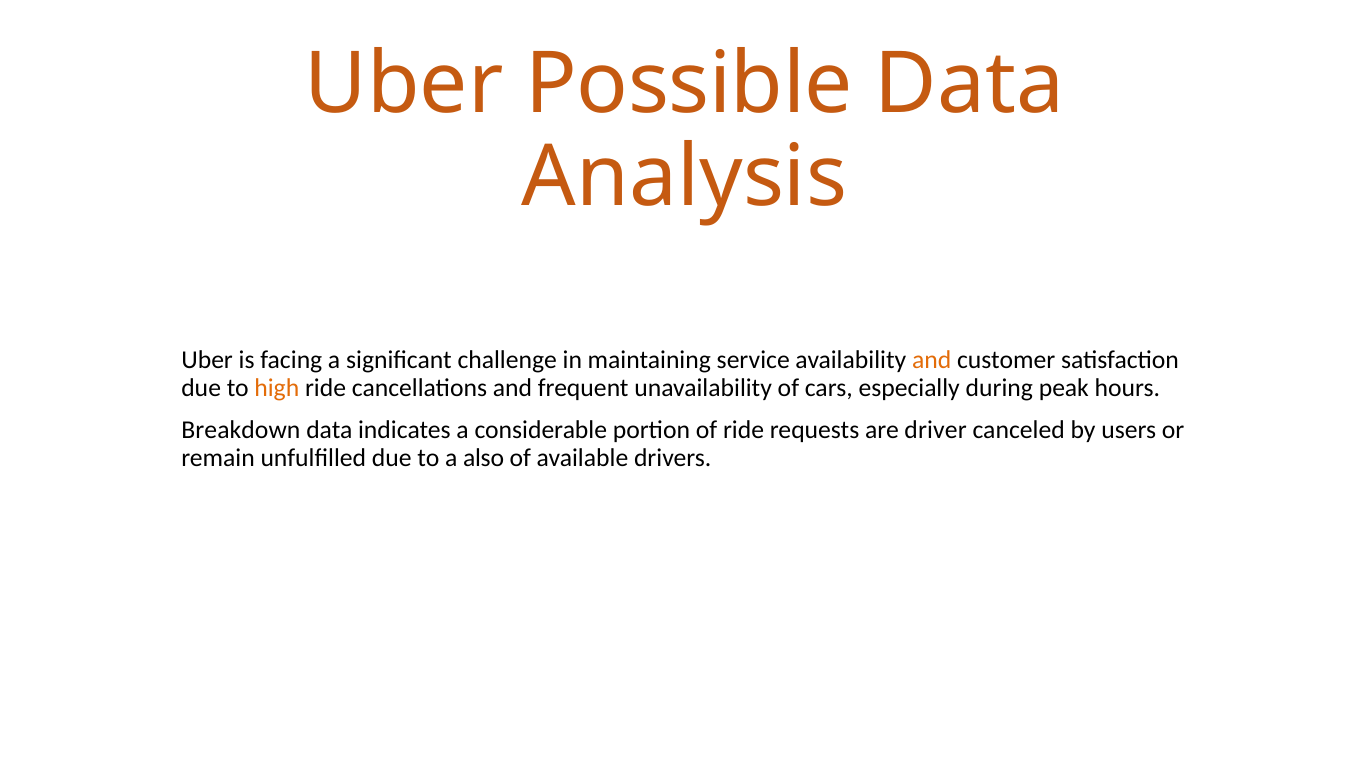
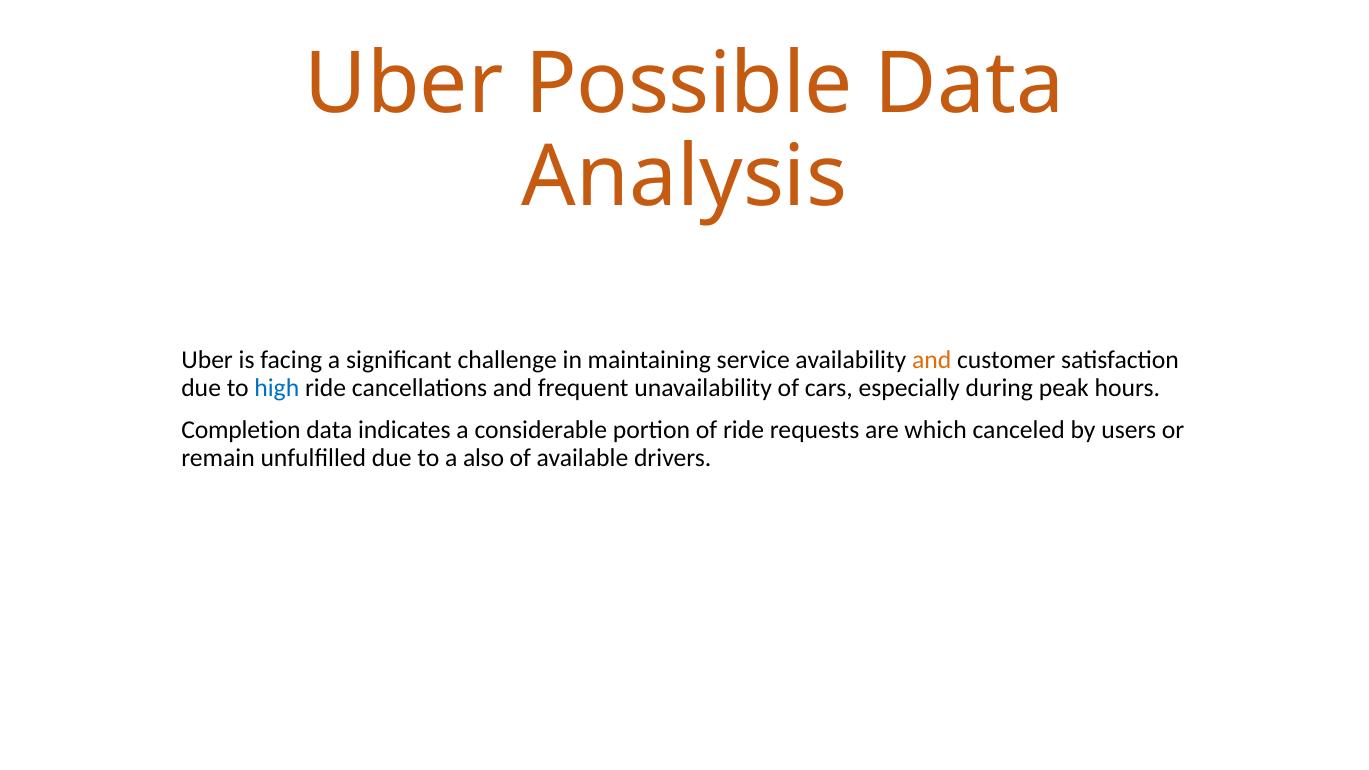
high colour: orange -> blue (277, 388)
Breakdown: Breakdown -> Completion (241, 430)
driver: driver -> which (936, 430)
